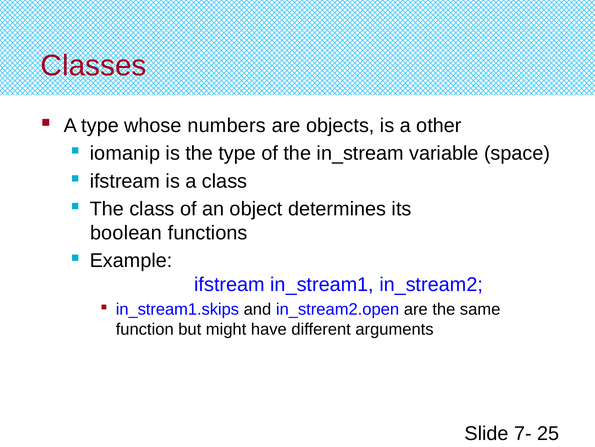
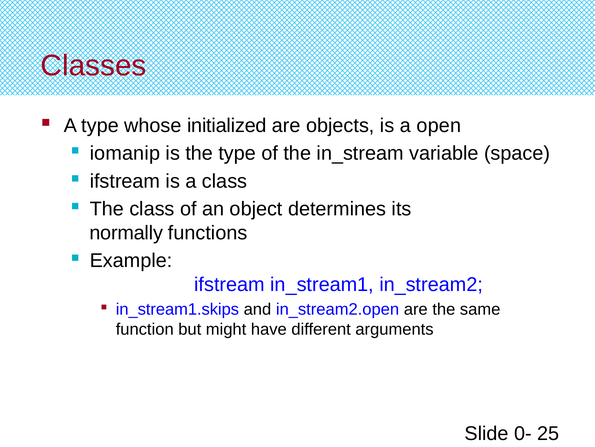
numbers: numbers -> initialized (227, 125)
other: other -> open (439, 125)
boolean: boolean -> normally (126, 232)
7-: 7- -> 0- (523, 433)
